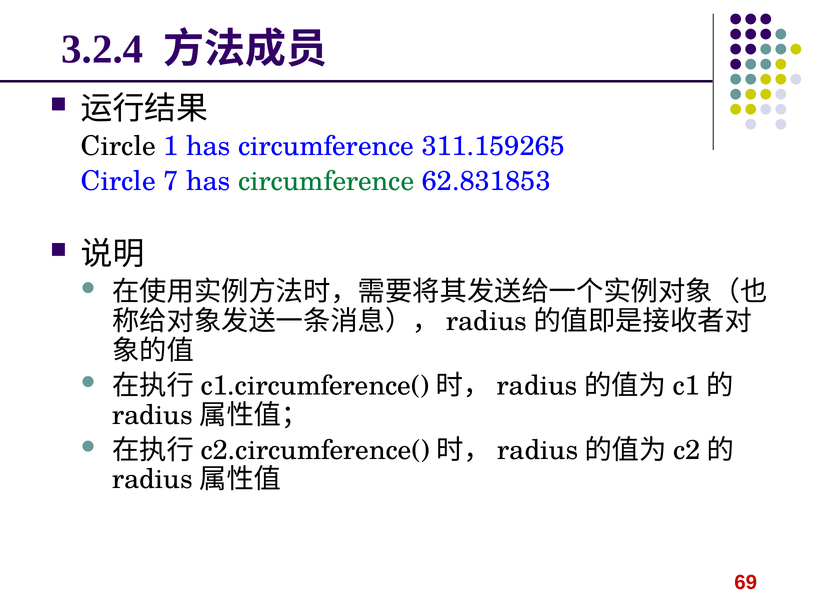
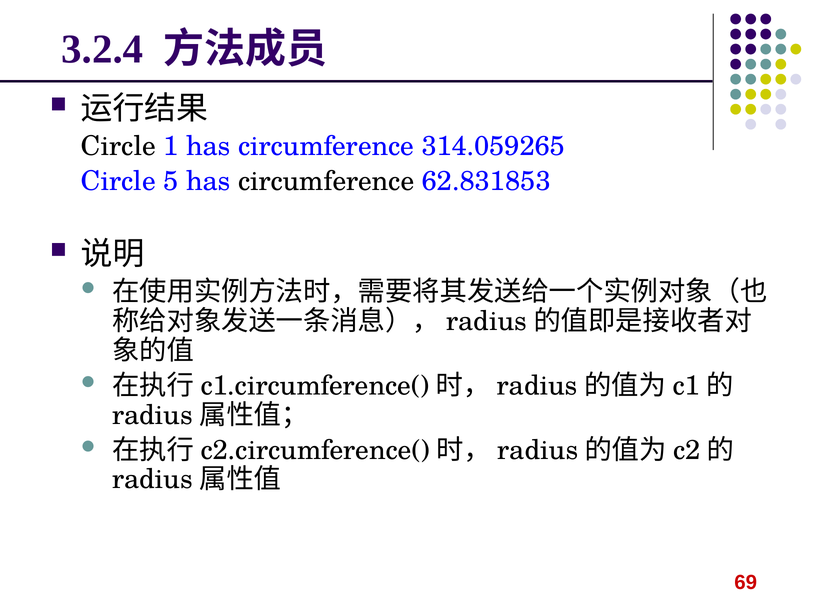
311.159265: 311.159265 -> 314.059265 (493, 146)
7: 7 -> 5 (171, 181)
circumference colour: green -> black (326, 181)
